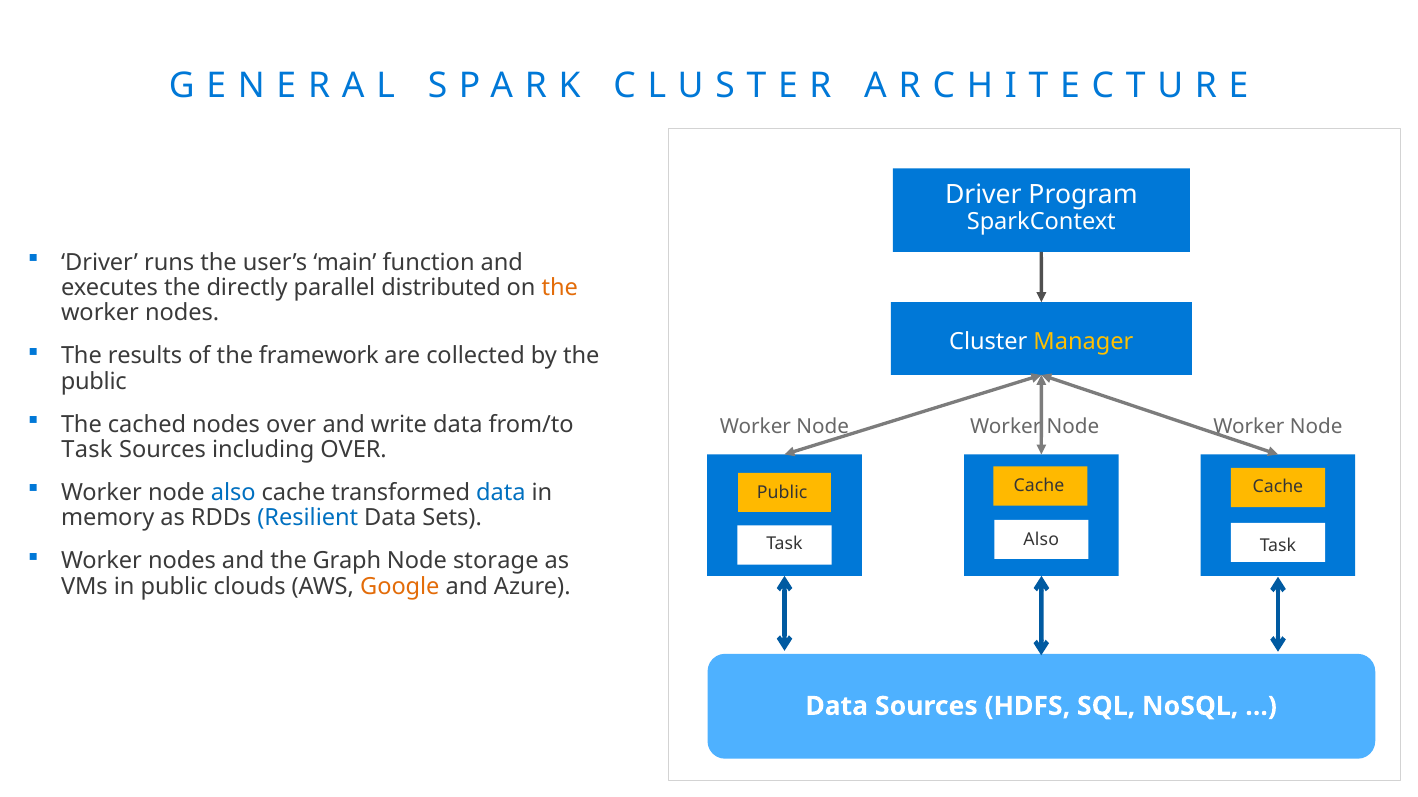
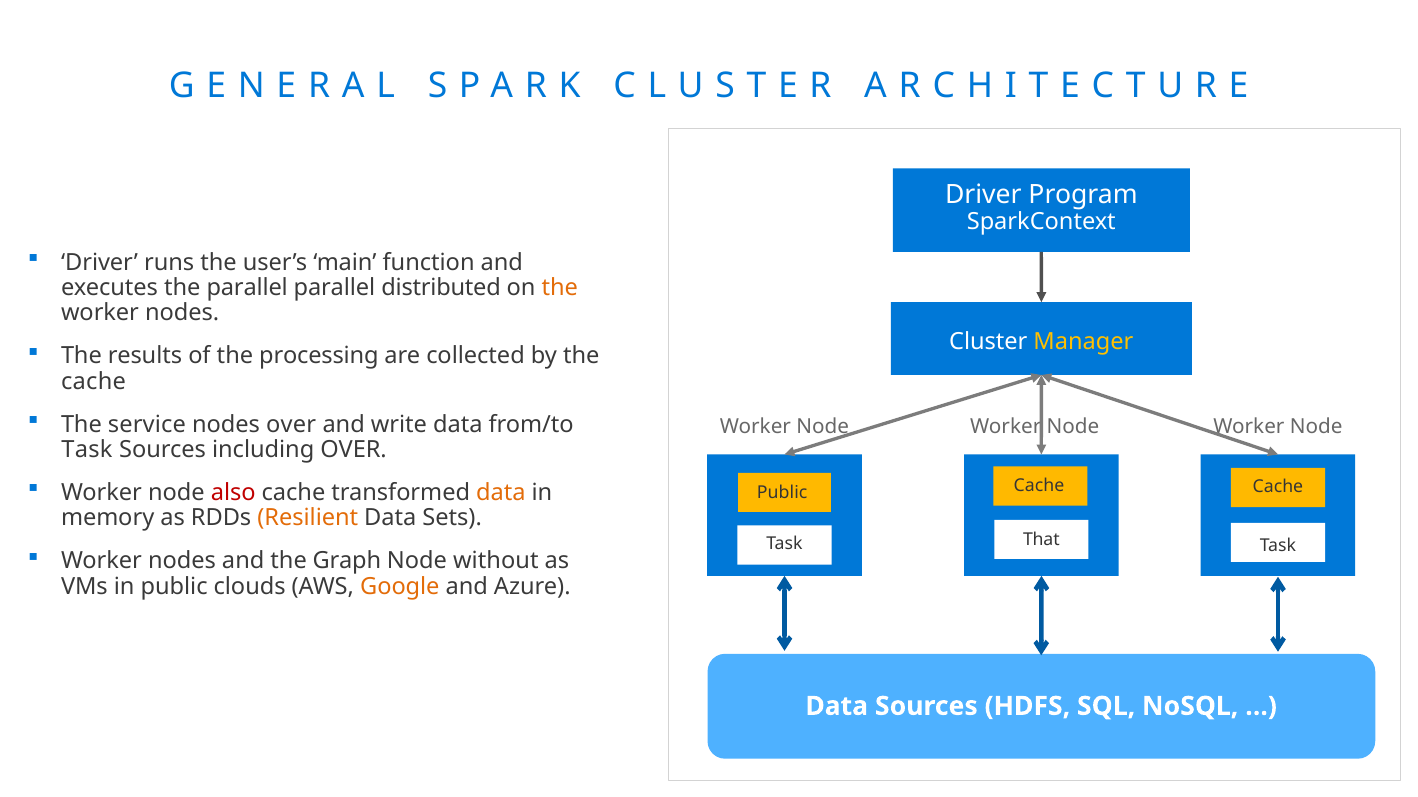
the directly: directly -> parallel (247, 288)
framework: framework -> processing (319, 356)
public: public -> cache (94, 382)
cached: cached -> service (147, 425)
also colour: blue -> red (233, 493)
data colour: blue -> orange (501, 493)
Resilient colour: blue -> orange (308, 519)
Also: Also -> That (1041, 540)
storage: storage -> without (496, 561)
